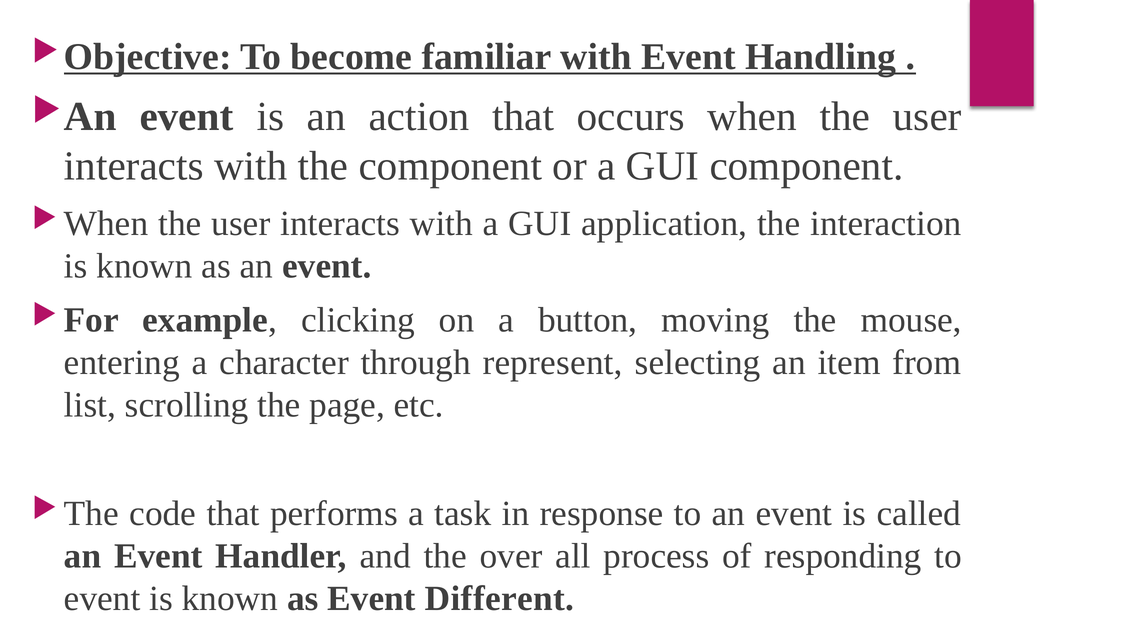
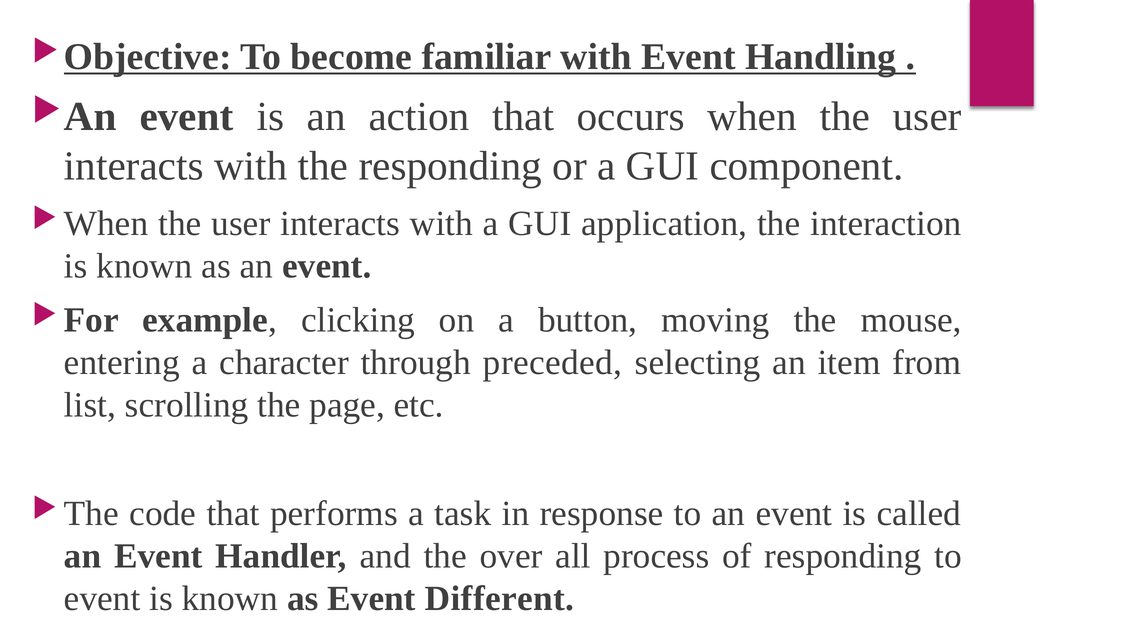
the component: component -> responding (450, 166)
represent: represent -> preceded (553, 363)
